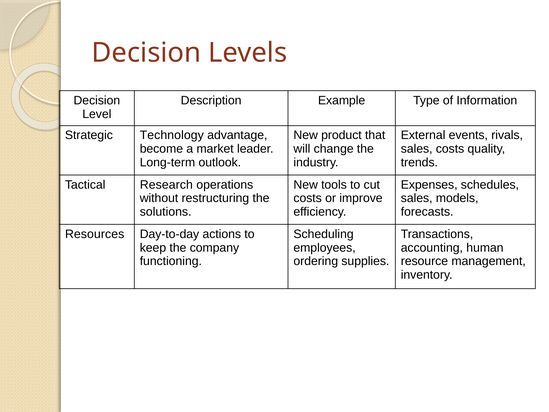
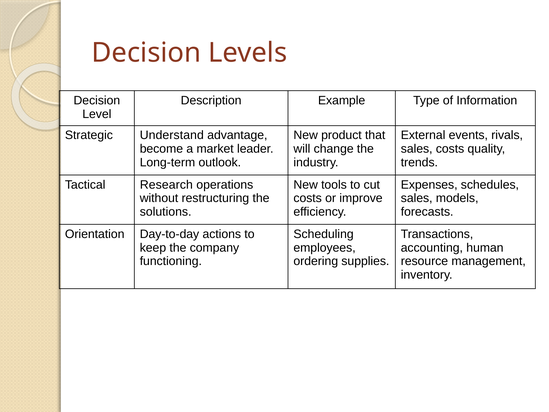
Technology: Technology -> Understand (172, 135)
Resources: Resources -> Orientation (95, 234)
